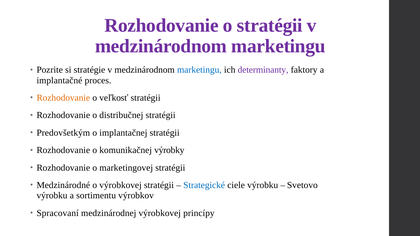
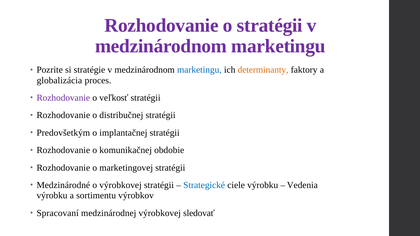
determinanty colour: purple -> orange (263, 70)
implantačné: implantačné -> globalizácia (59, 80)
Rozhodovanie colour: orange -> purple (63, 98)
výrobky: výrobky -> obdobie (169, 150)
Svetovo: Svetovo -> Vedenia (302, 185)
princípy: princípy -> sledovať (199, 213)
